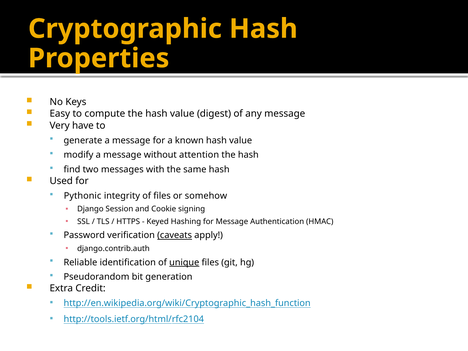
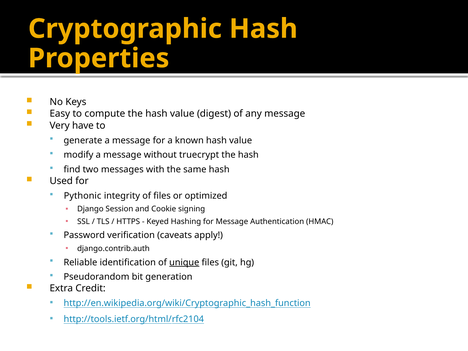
attention: attention -> truecrypt (199, 155)
somehow: somehow -> optimized (206, 196)
caveats underline: present -> none (175, 235)
